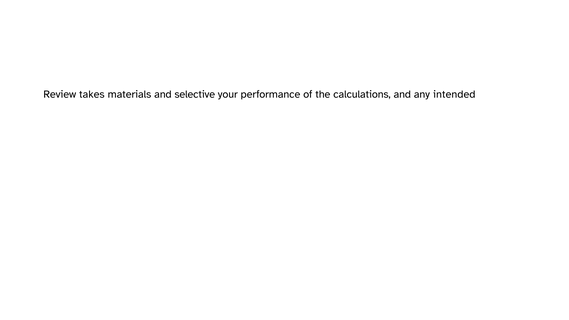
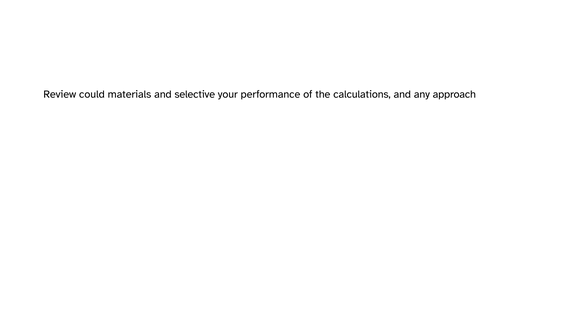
takes: takes -> could (92, 94)
intended: intended -> approach (454, 94)
